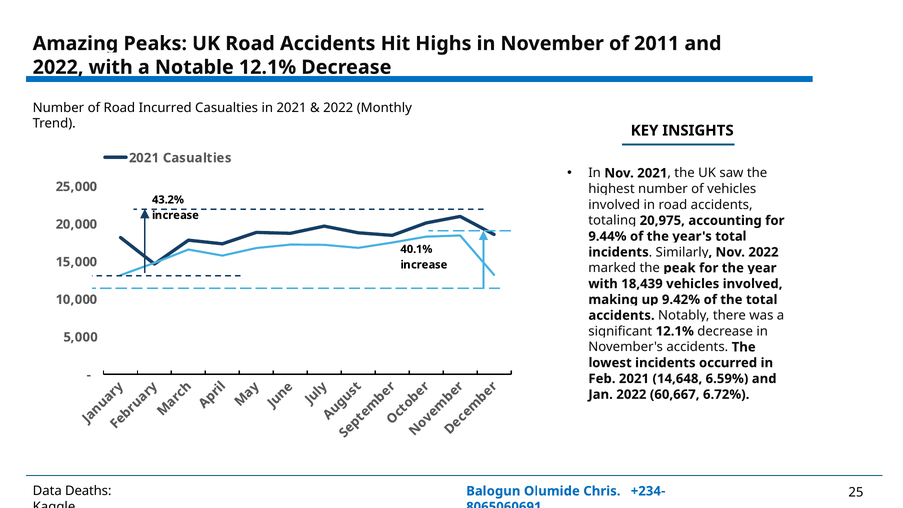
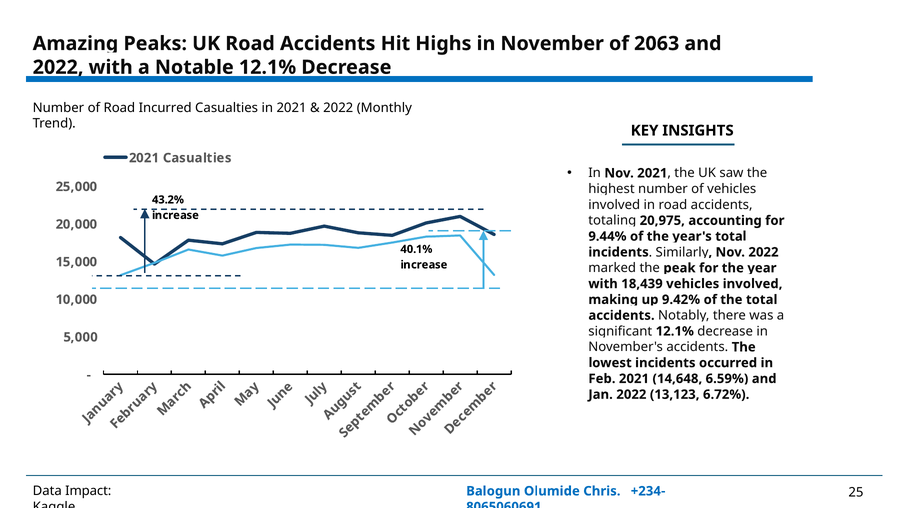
2011: 2011 -> 2063 (657, 44)
60,667: 60,667 -> 13,123 (675, 394)
Deaths: Deaths -> Impact (88, 491)
